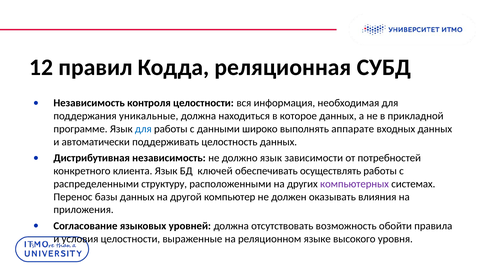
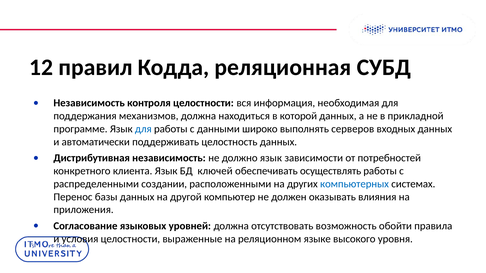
уникальные: уникальные -> механизмов (149, 116)
которое: которое -> которой (298, 116)
аппарате: аппарате -> серверов (353, 129)
структуру: структуру -> создании (164, 184)
компьютерных colour: purple -> blue (355, 184)
